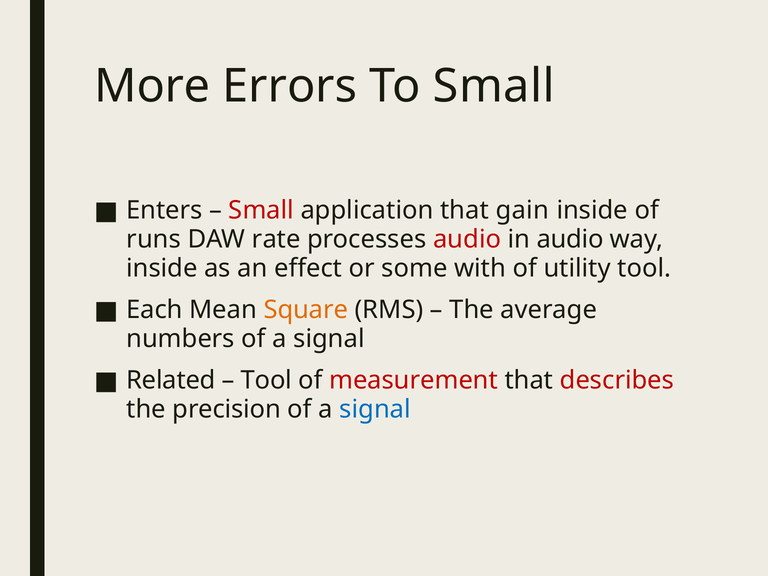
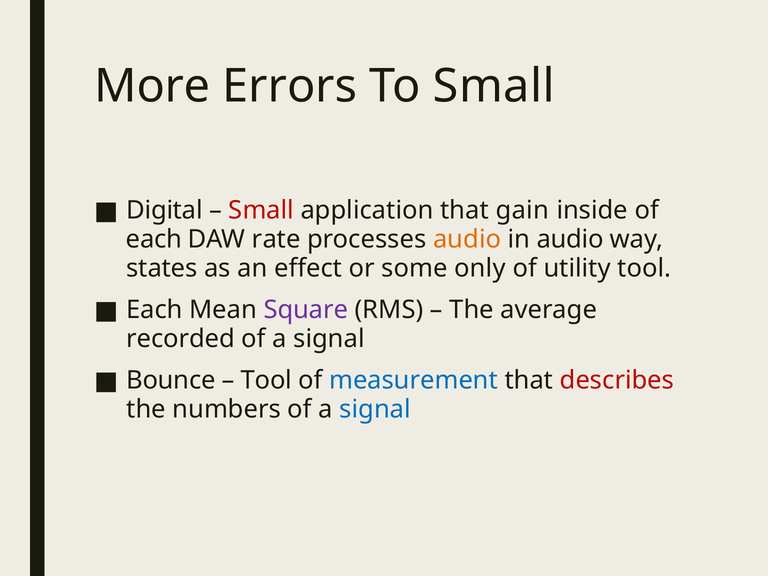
Enters: Enters -> Digital (164, 210)
runs: runs -> each (154, 239)
audio colour: red -> orange (467, 239)
inside: inside -> states (162, 268)
with: with -> only (480, 268)
Square colour: orange -> purple (306, 310)
numbers: numbers -> recorded (181, 339)
Related: Related -> Bounce (171, 381)
measurement colour: red -> blue (414, 381)
precision: precision -> numbers (227, 409)
